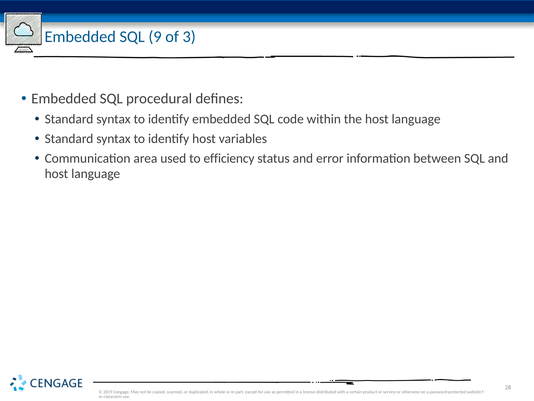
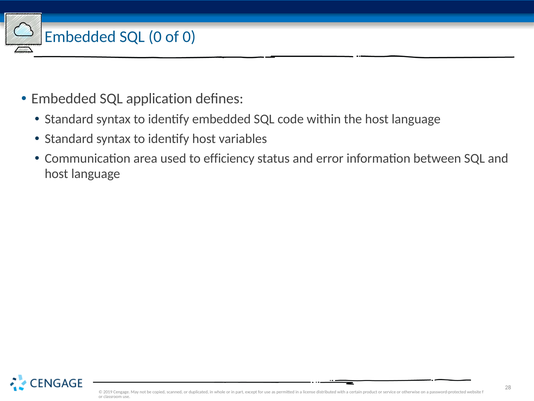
SQL 9: 9 -> 0 (155, 37)
of 3: 3 -> 0 (189, 37)
procedural: procedural -> application (159, 98)
